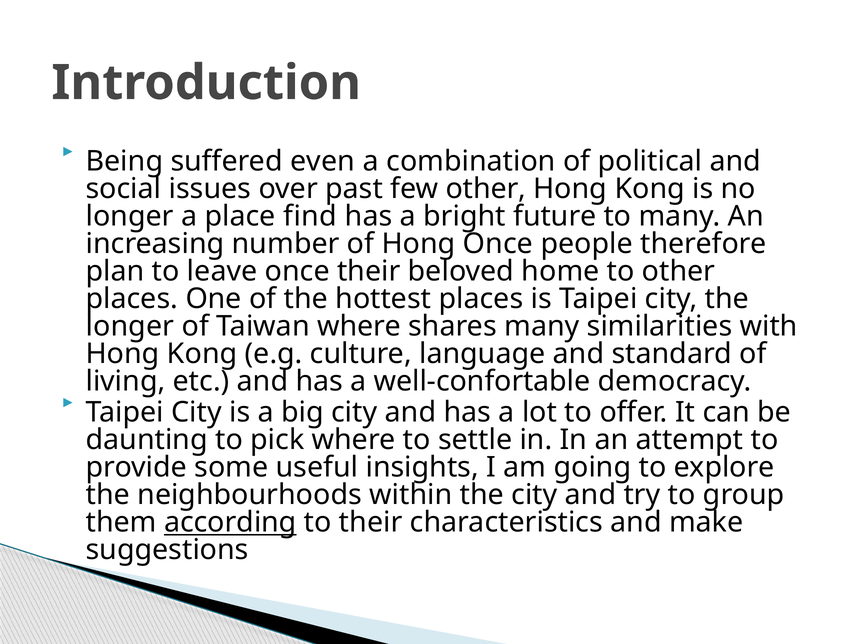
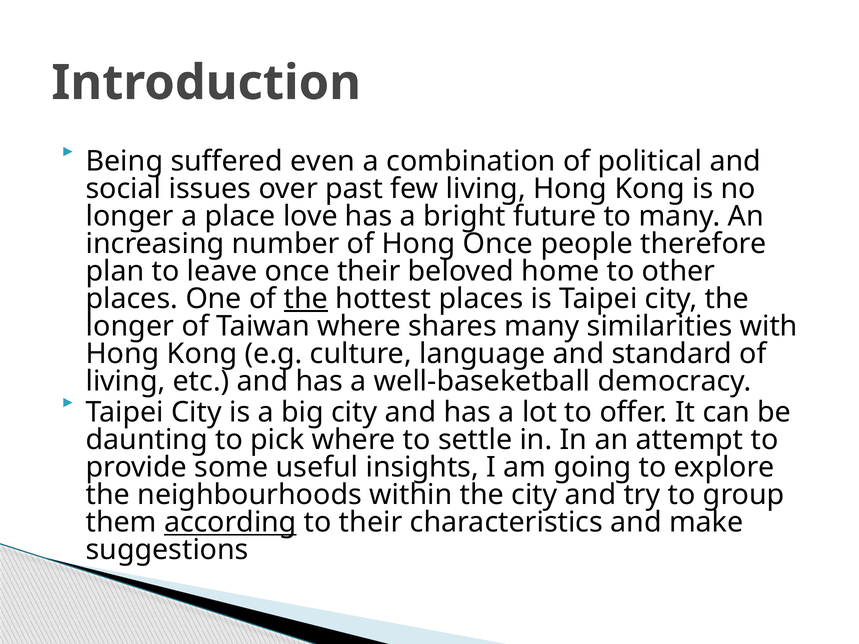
few other: other -> living (486, 189)
find: find -> love (310, 216)
the underline: none -> present (306, 299)
well-confortable: well-confortable -> well-baseketball (482, 381)
